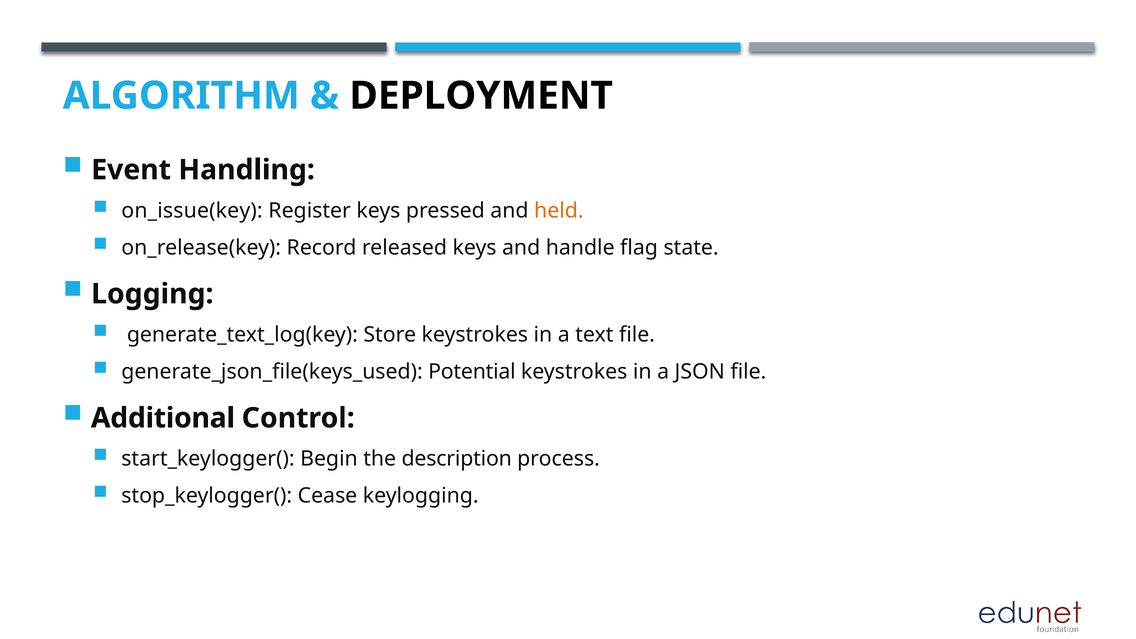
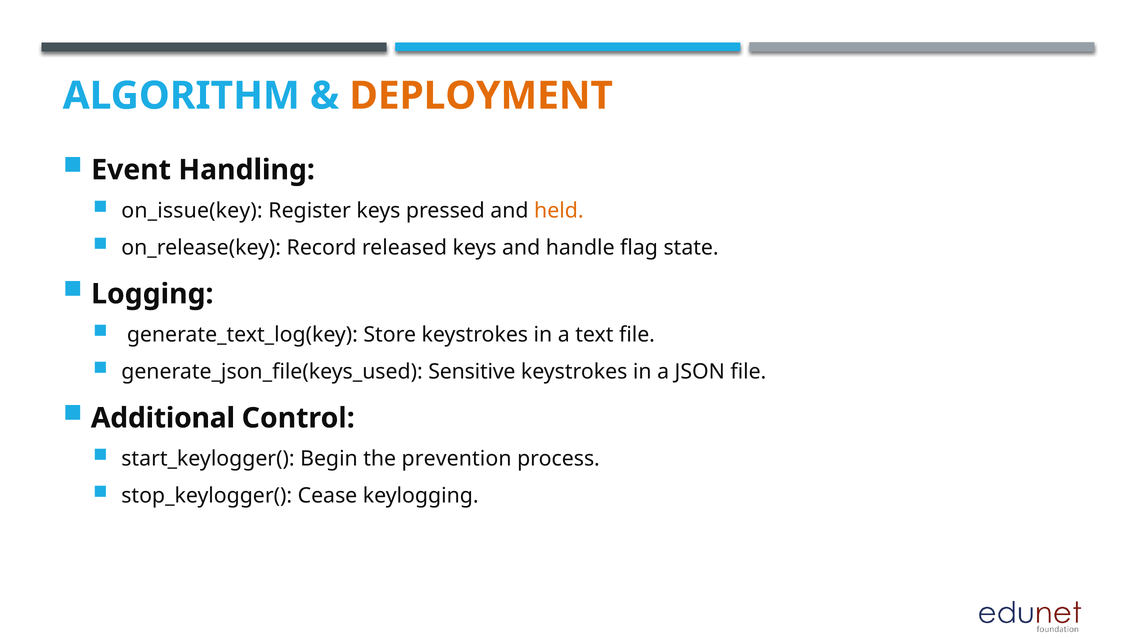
DEPLOYMENT colour: black -> orange (481, 96)
Potential: Potential -> Sensitive (472, 372)
description: description -> prevention (457, 459)
